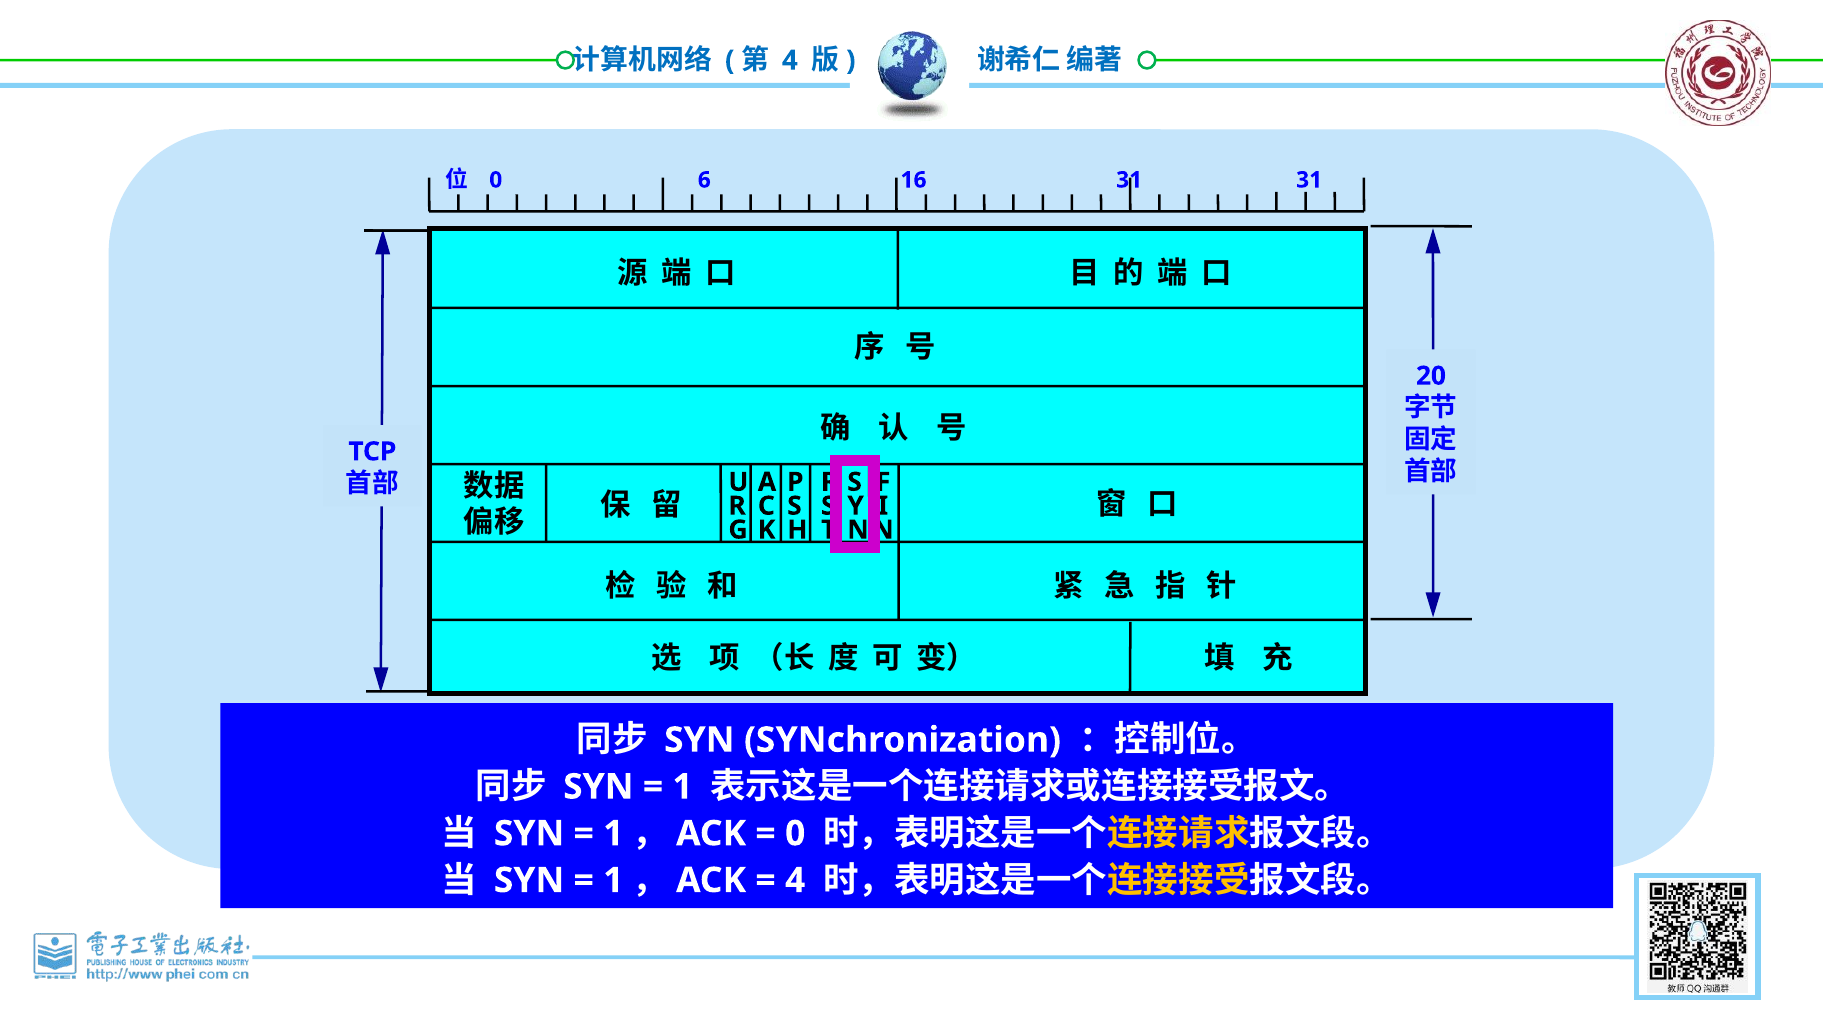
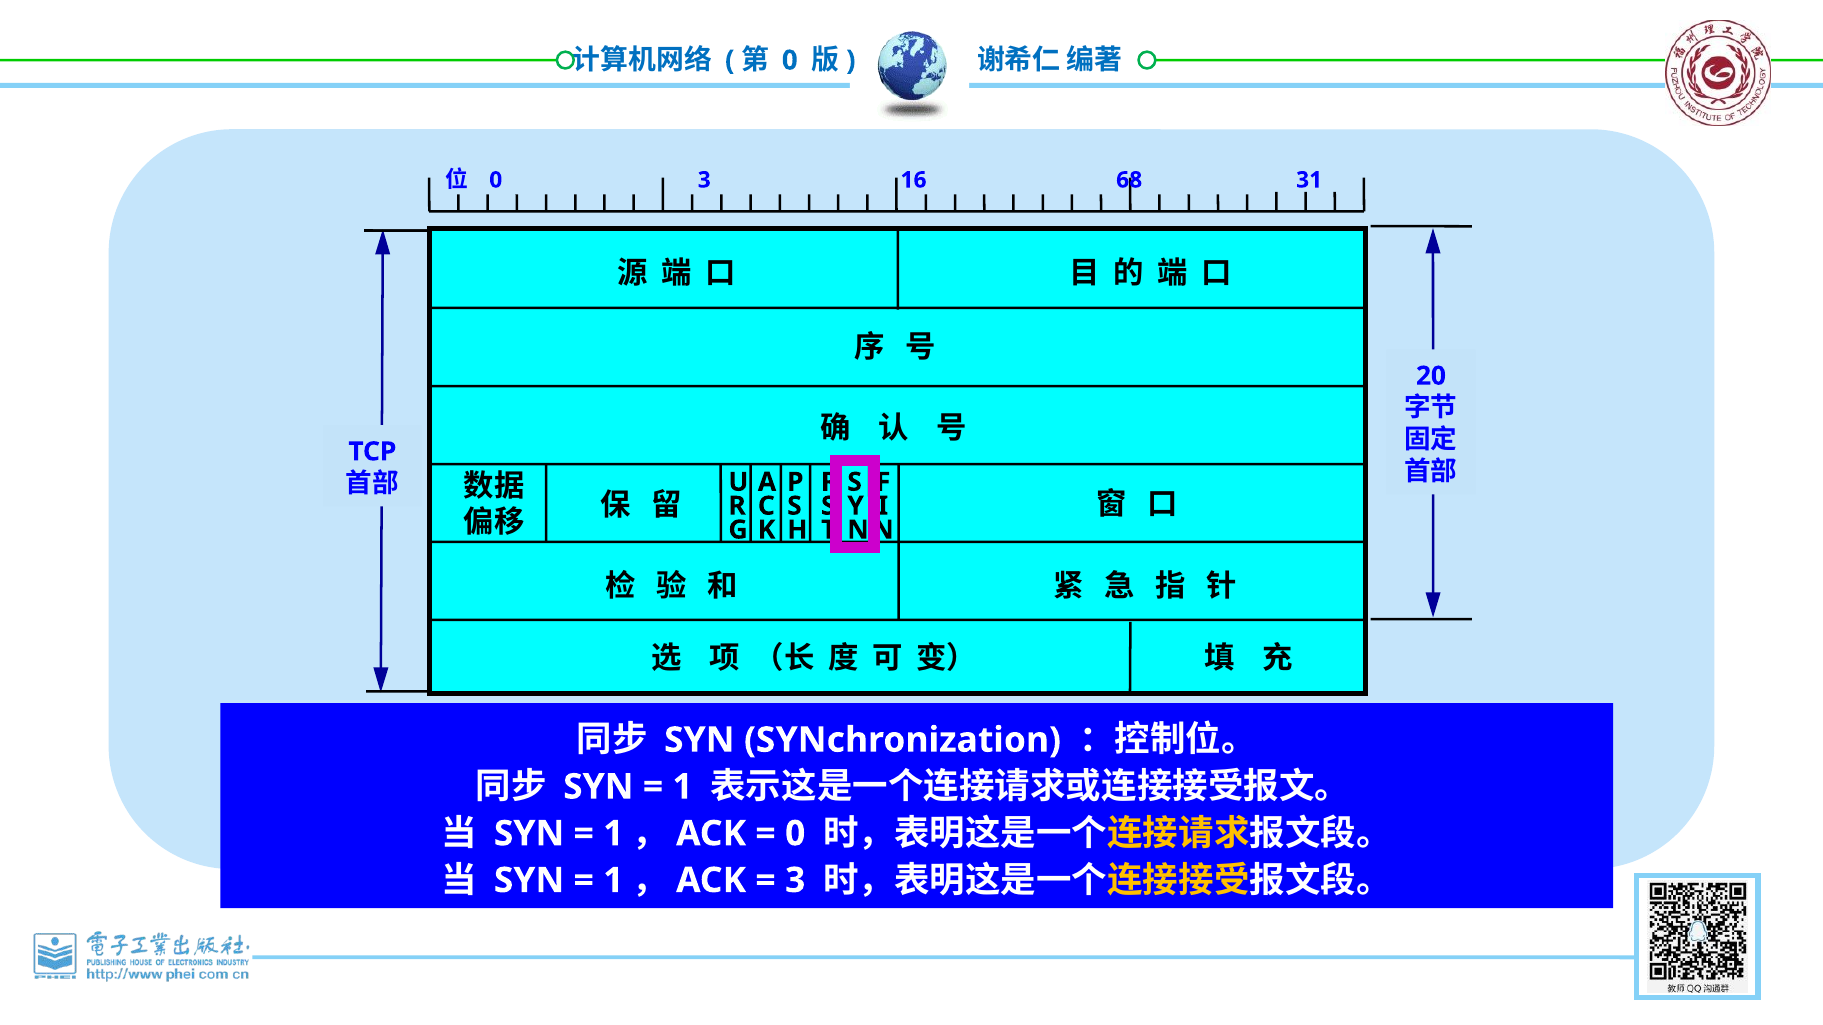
4: 4 -> 0 (790, 60)
0 6: 6 -> 3 (704, 180)
16 31: 31 -> 68 (1129, 180)
4: 4 -> 3 (795, 881)
